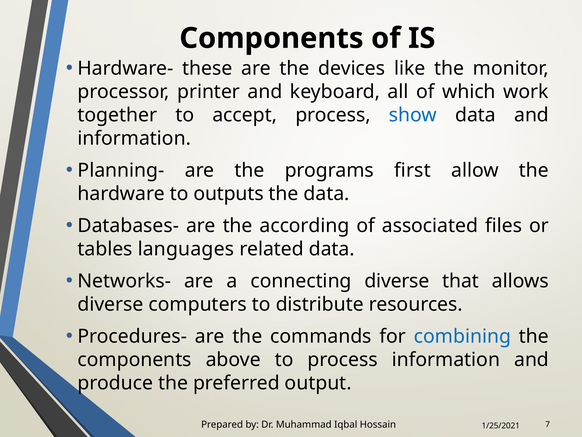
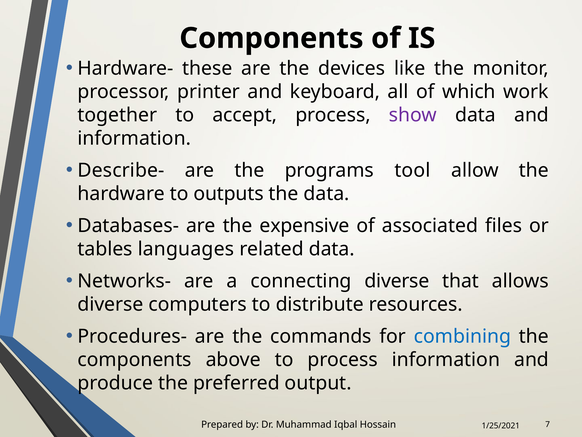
show colour: blue -> purple (413, 115)
Planning-: Planning- -> Describe- (121, 170)
first: first -> tool (412, 170)
according: according -> expensive (305, 226)
